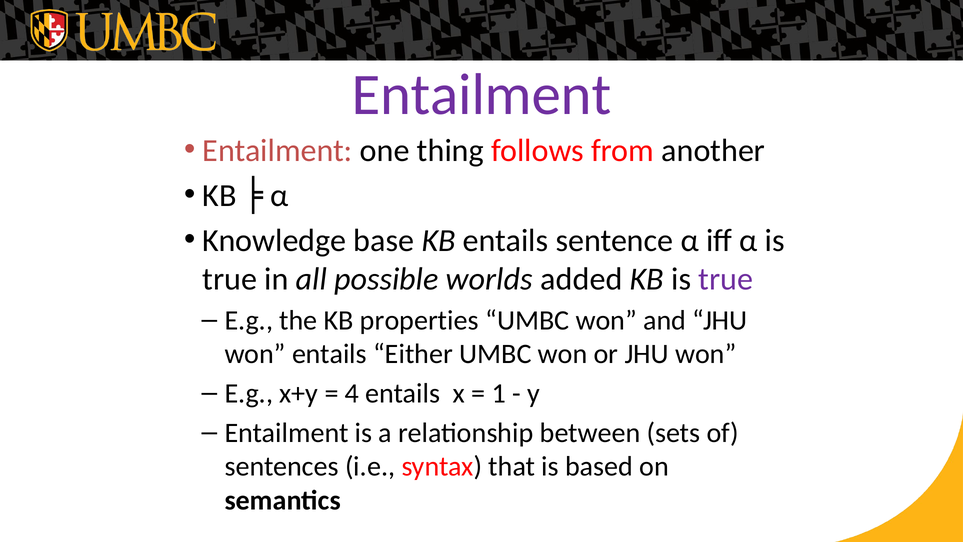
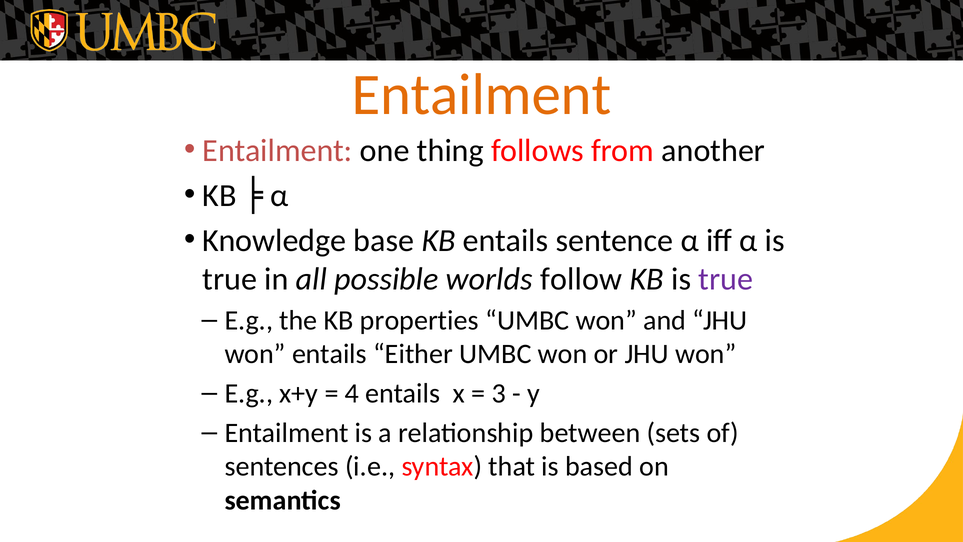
Entailment colour: purple -> orange (481, 95)
added: added -> follow (581, 279)
1: 1 -> 3 (499, 393)
